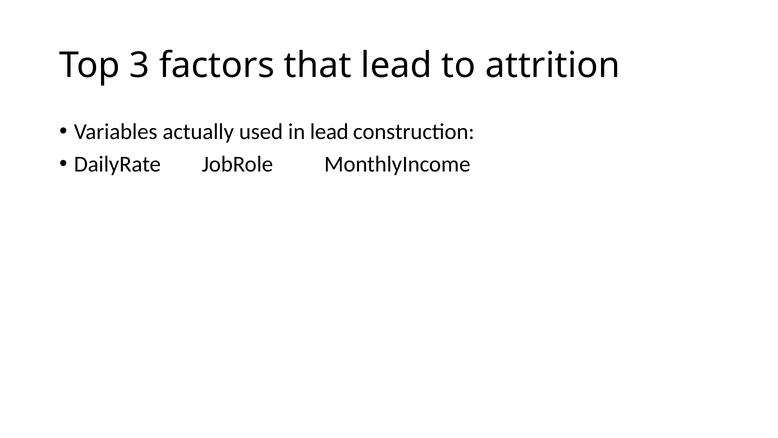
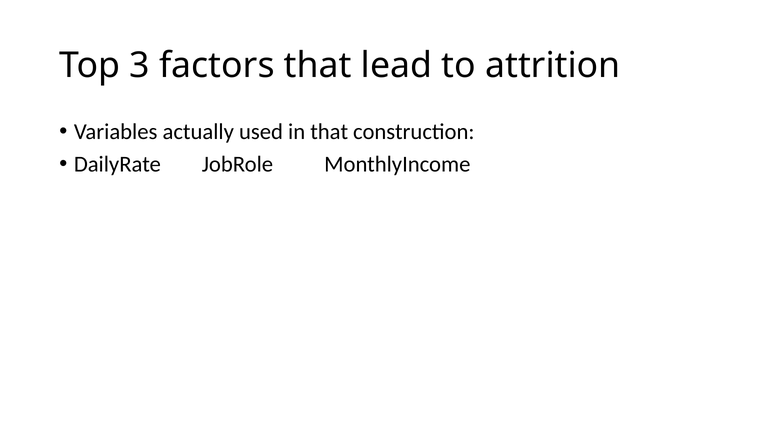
in lead: lead -> that (329, 132)
